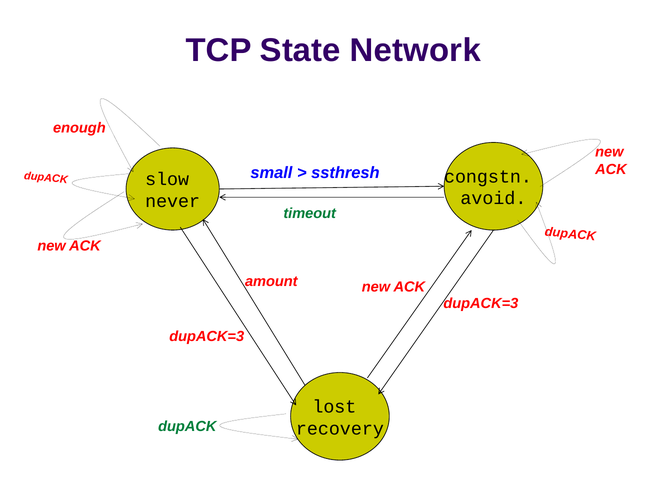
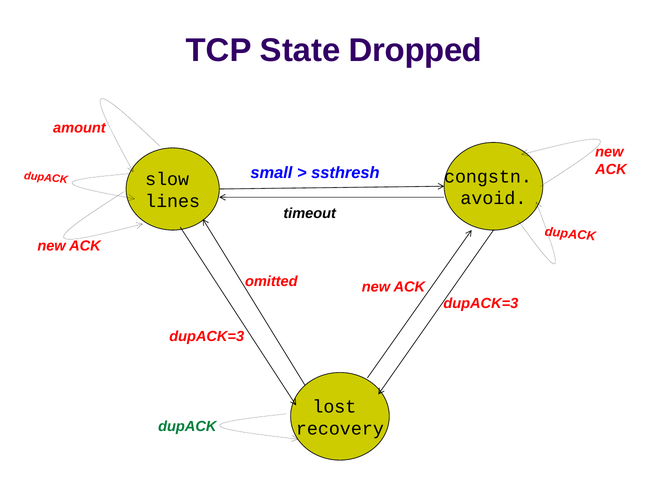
Network: Network -> Dropped (415, 51)
enough: enough -> amount (79, 128)
never: never -> lines (173, 201)
timeout colour: green -> black (310, 213)
amount: amount -> omitted (271, 282)
